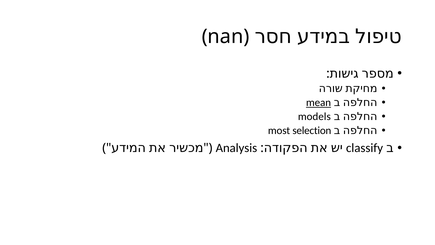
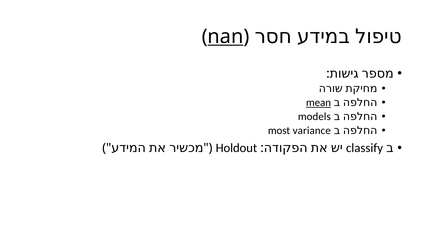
nan underline: none -> present (226, 37)
selection: selection -> variance (312, 131)
Analysis: Analysis -> Holdout (236, 148)
